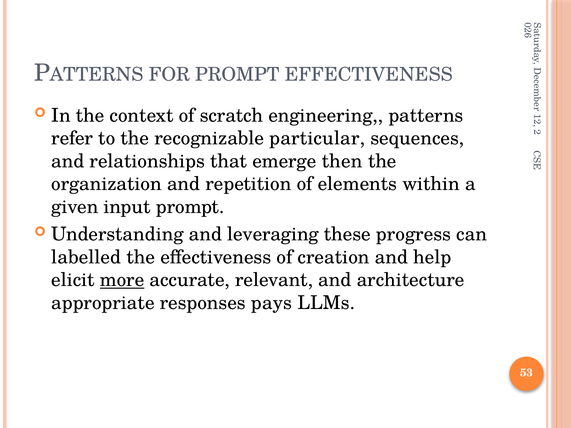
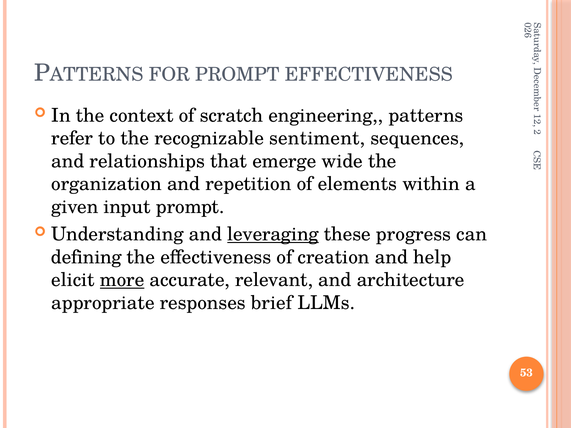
particular: particular -> sentiment (317, 138)
then: then -> wide (342, 161)
leveraging underline: none -> present (273, 234)
labelled: labelled -> defining (86, 257)
pays: pays -> brief (272, 303)
